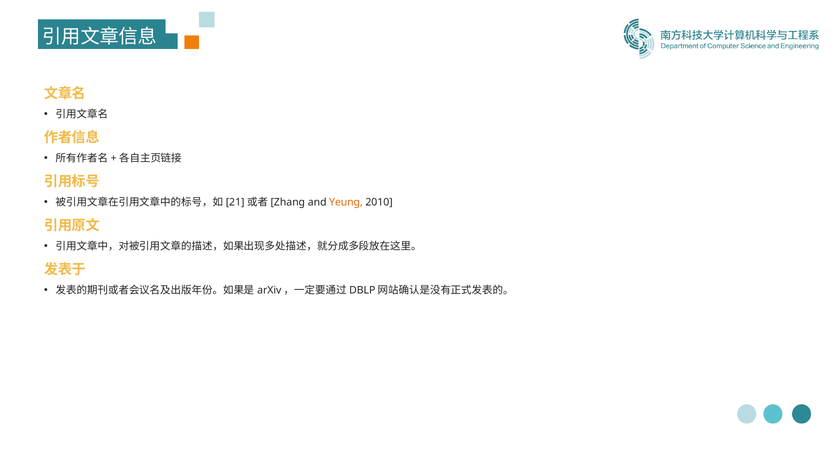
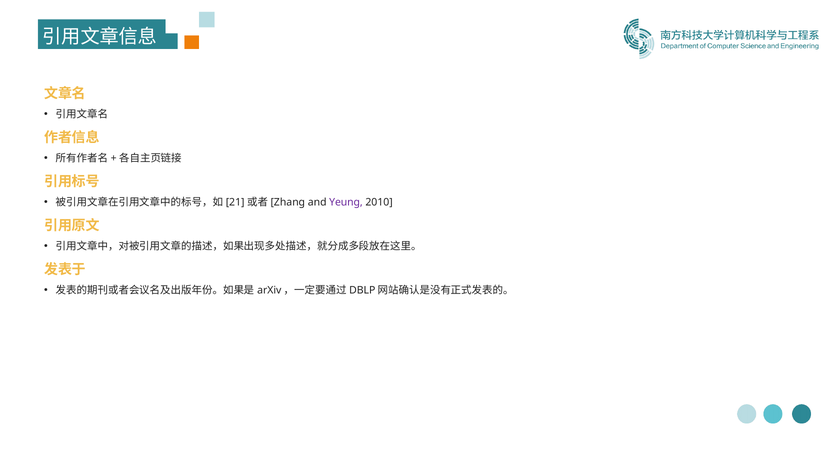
Yeung colour: orange -> purple (346, 202)
